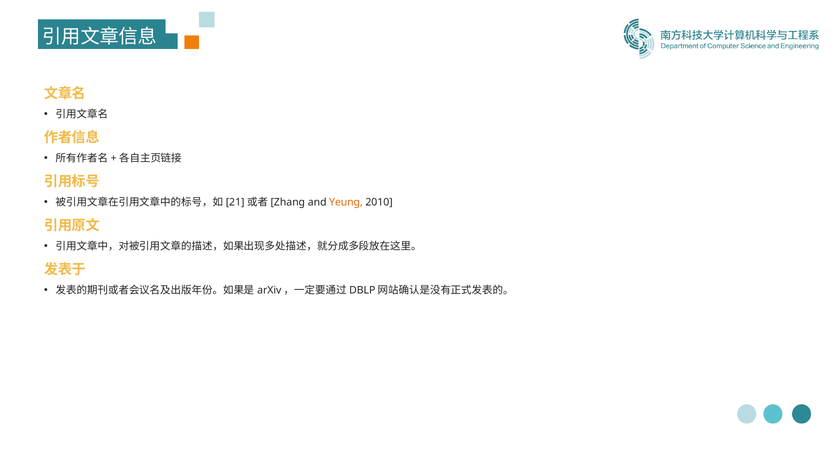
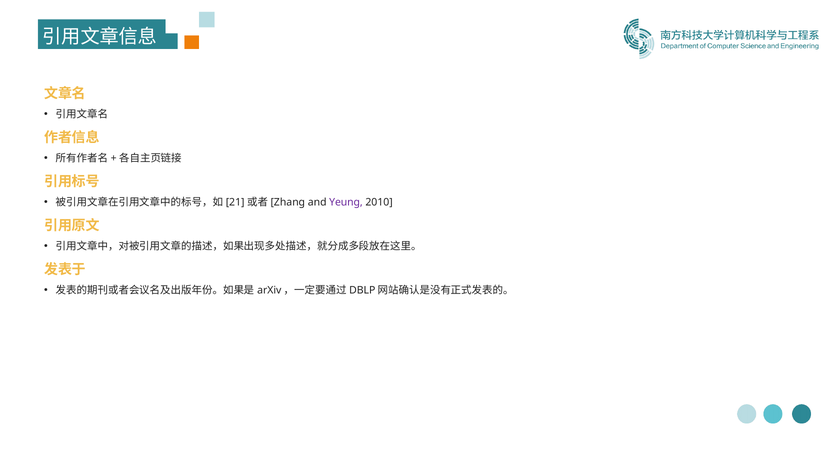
Yeung colour: orange -> purple (346, 202)
